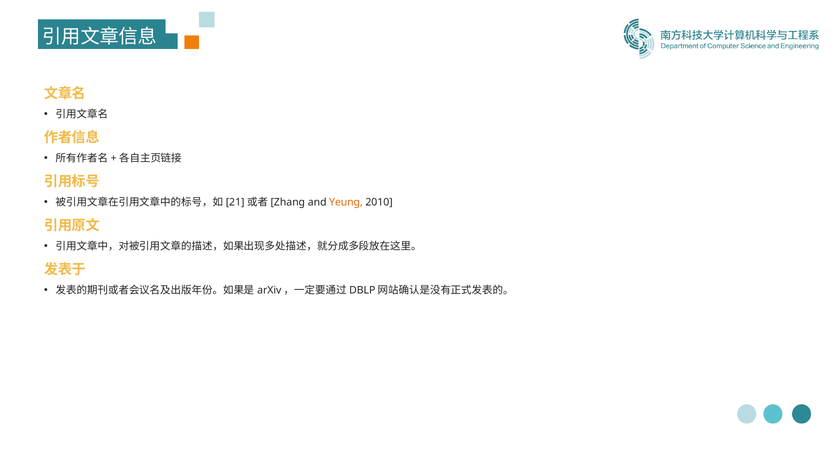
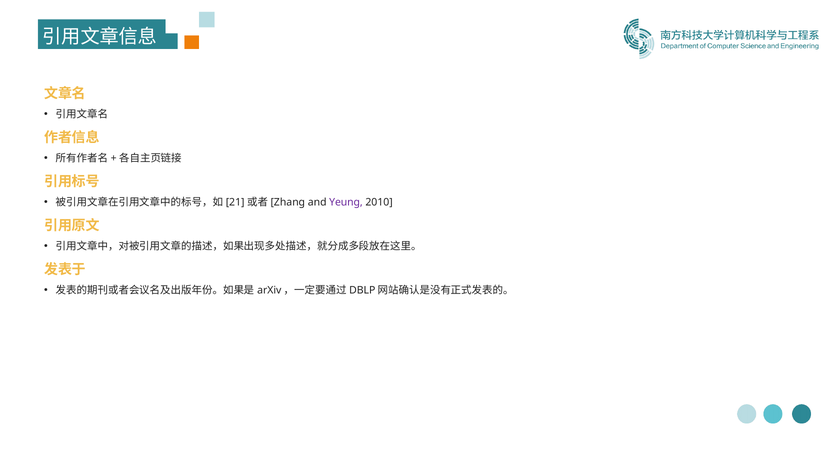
Yeung colour: orange -> purple (346, 202)
